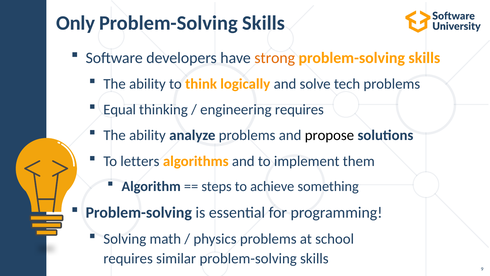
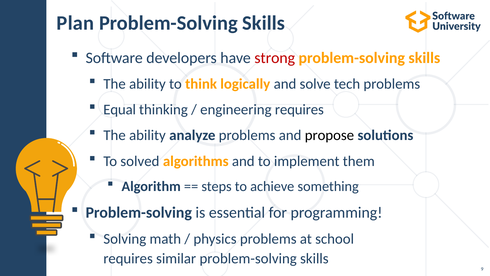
Only: Only -> Plan (75, 23)
strong colour: orange -> red (275, 58)
letters: letters -> solved (140, 161)
